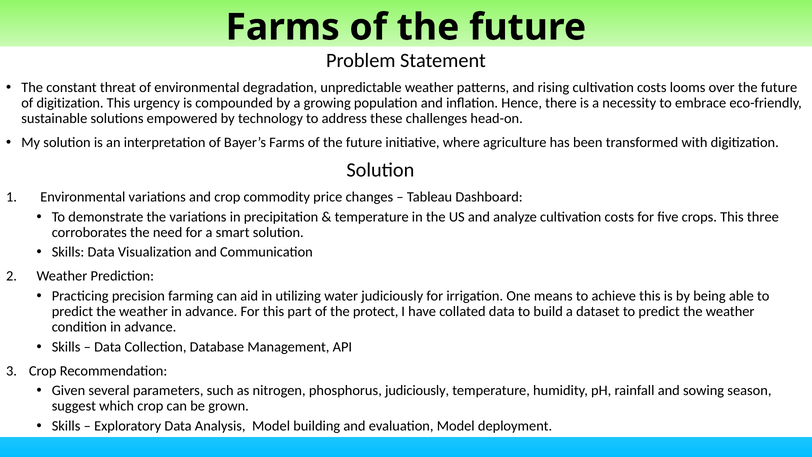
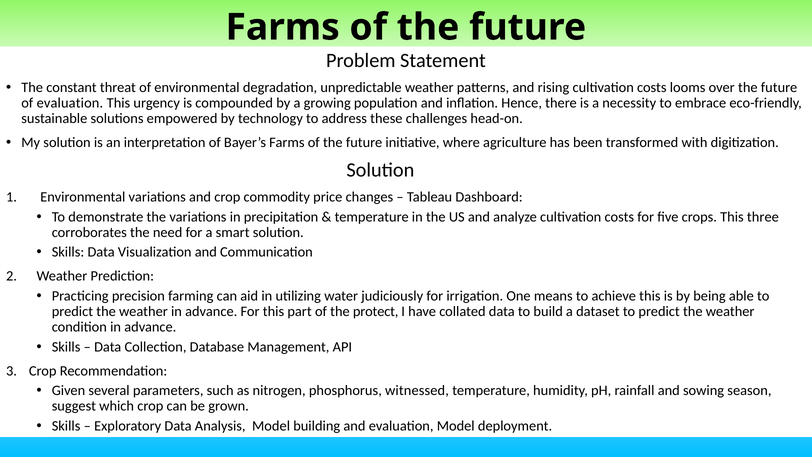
of digitization: digitization -> evaluation (70, 103)
phosphorus judiciously: judiciously -> witnessed (417, 390)
